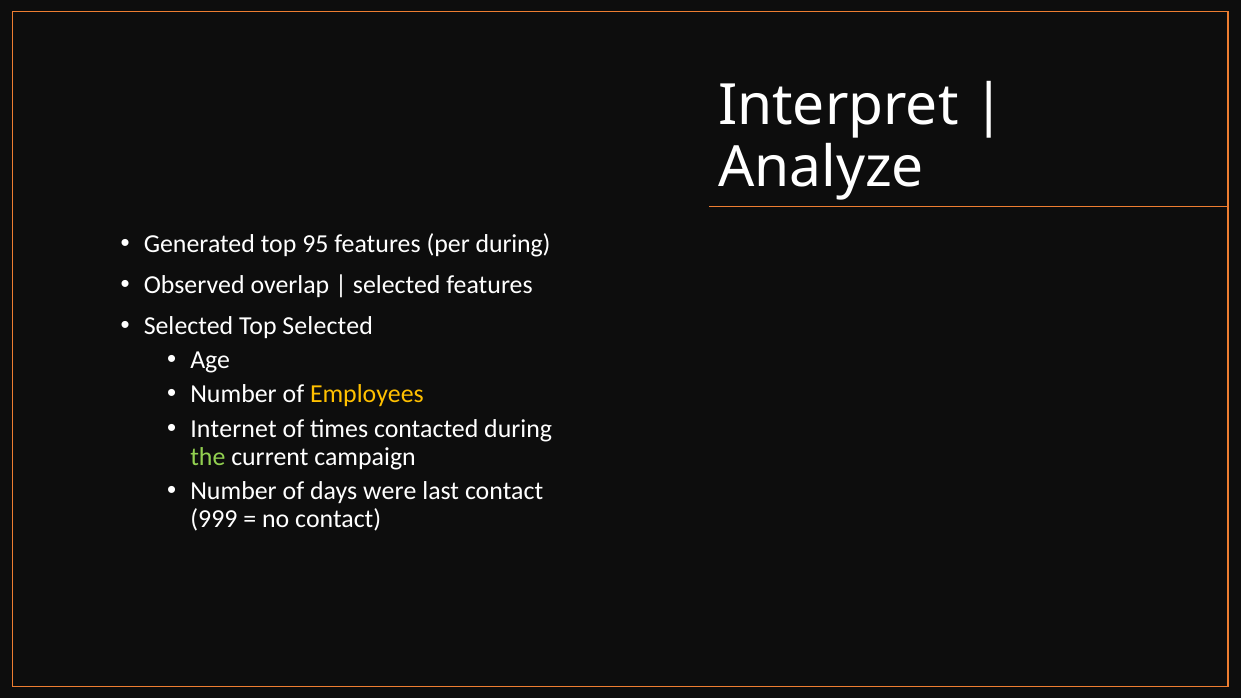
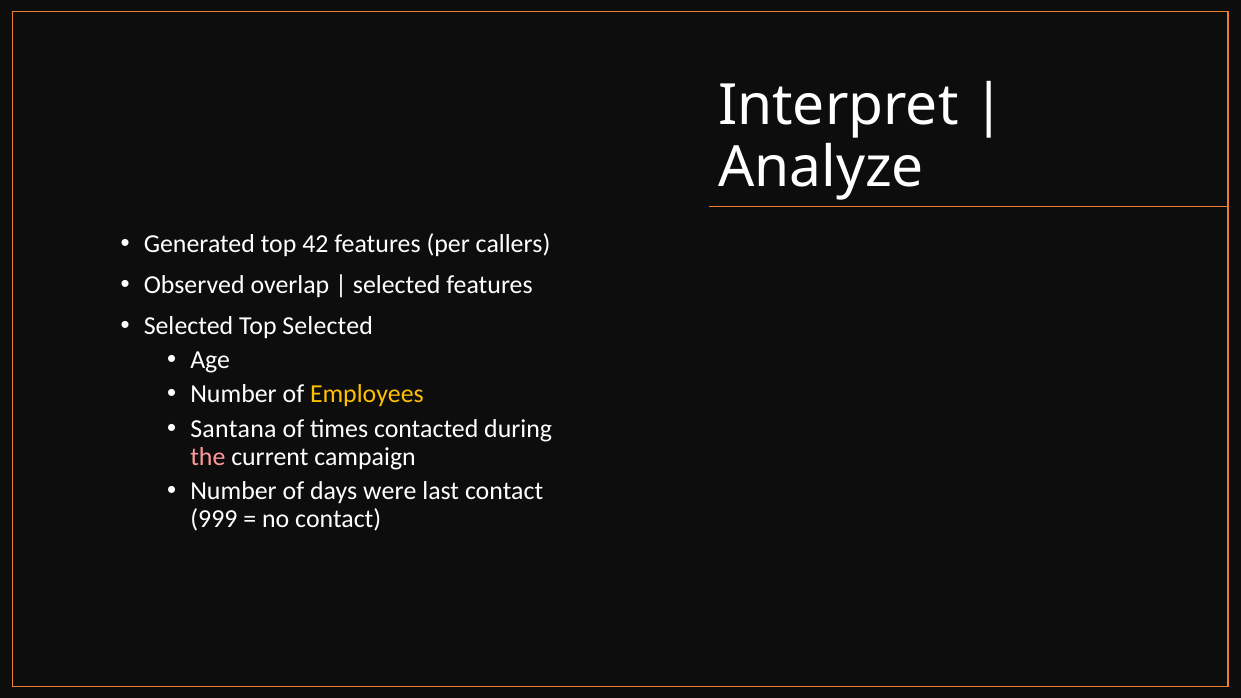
95: 95 -> 42 (315, 244)
per during: during -> callers (513, 244)
Internet: Internet -> Santana (233, 429)
the colour: light green -> pink (208, 457)
